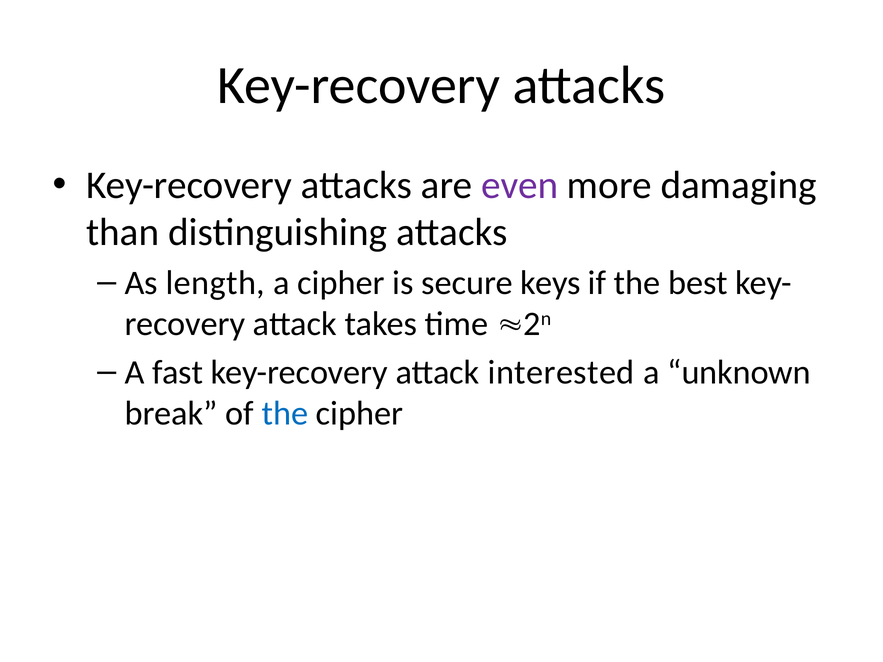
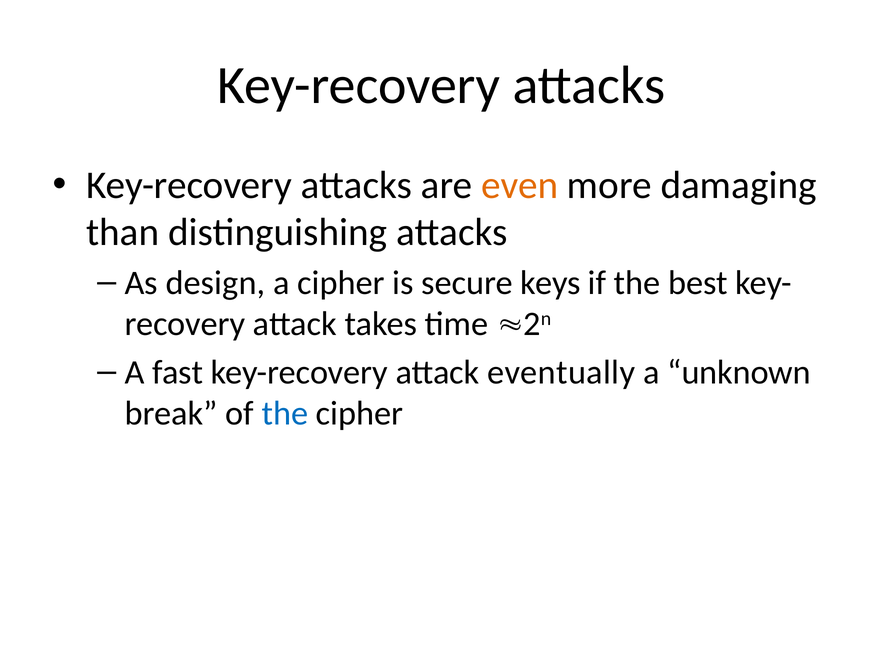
even colour: purple -> orange (520, 185)
length: length -> design (215, 283)
interested: interested -> eventually (561, 372)
